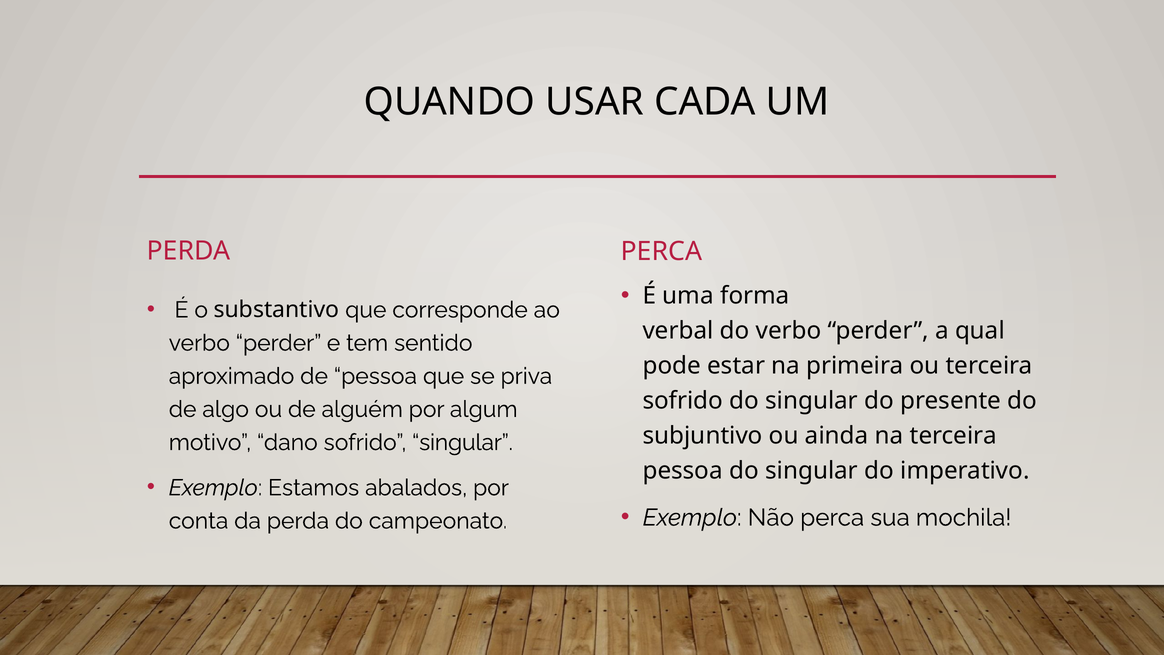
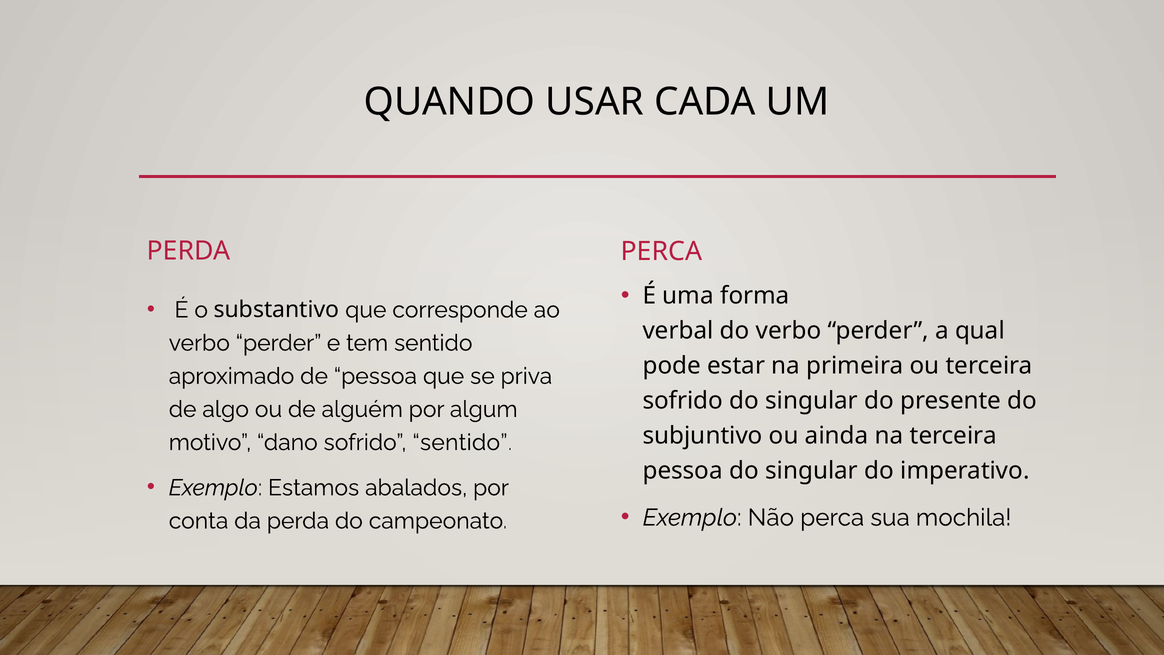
sofrido singular: singular -> sentido (462, 442)
